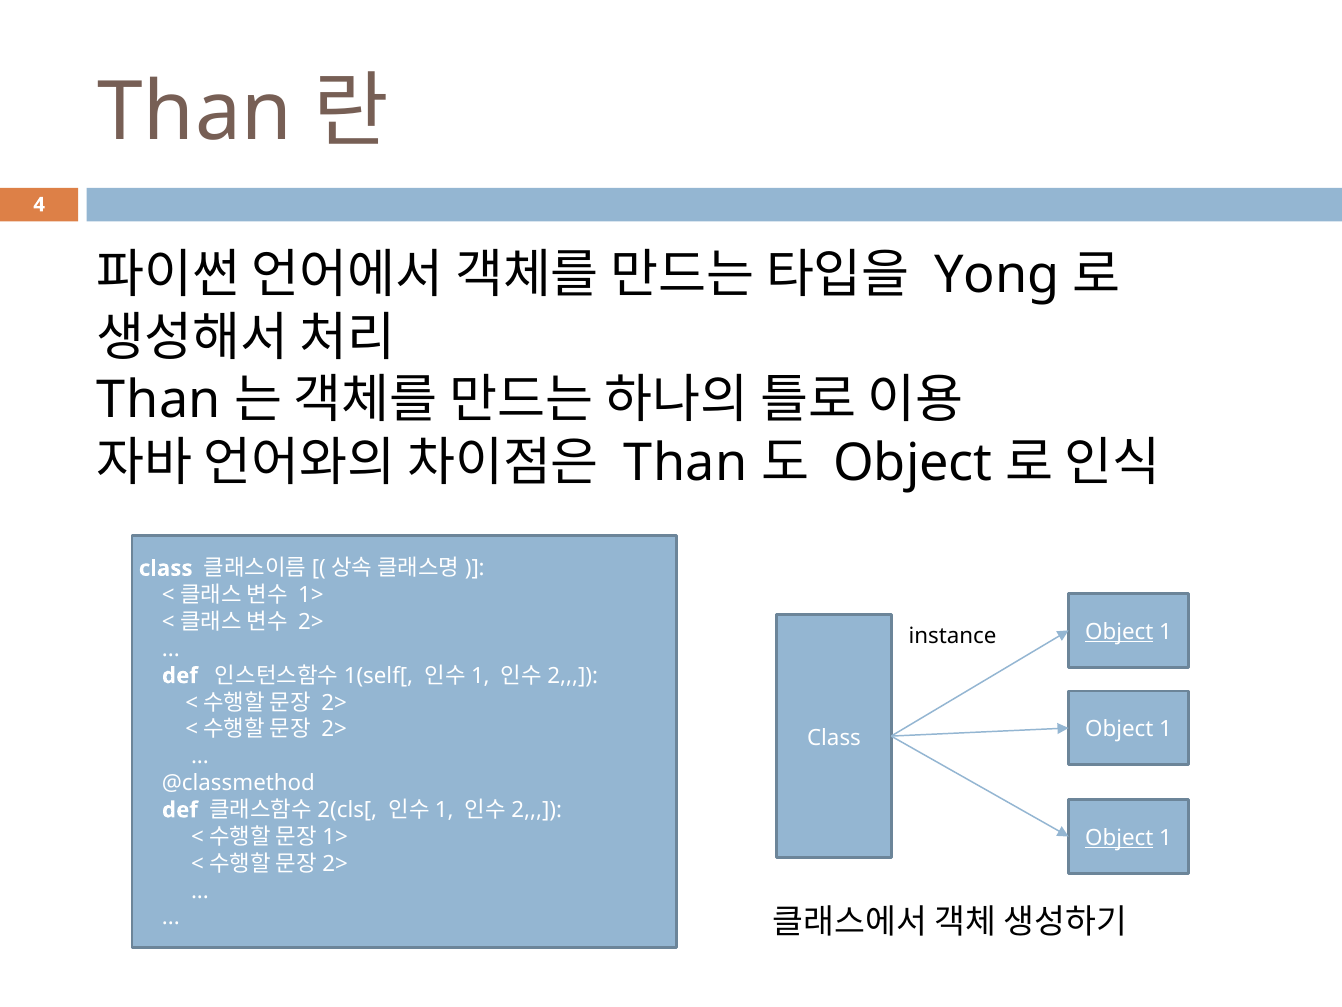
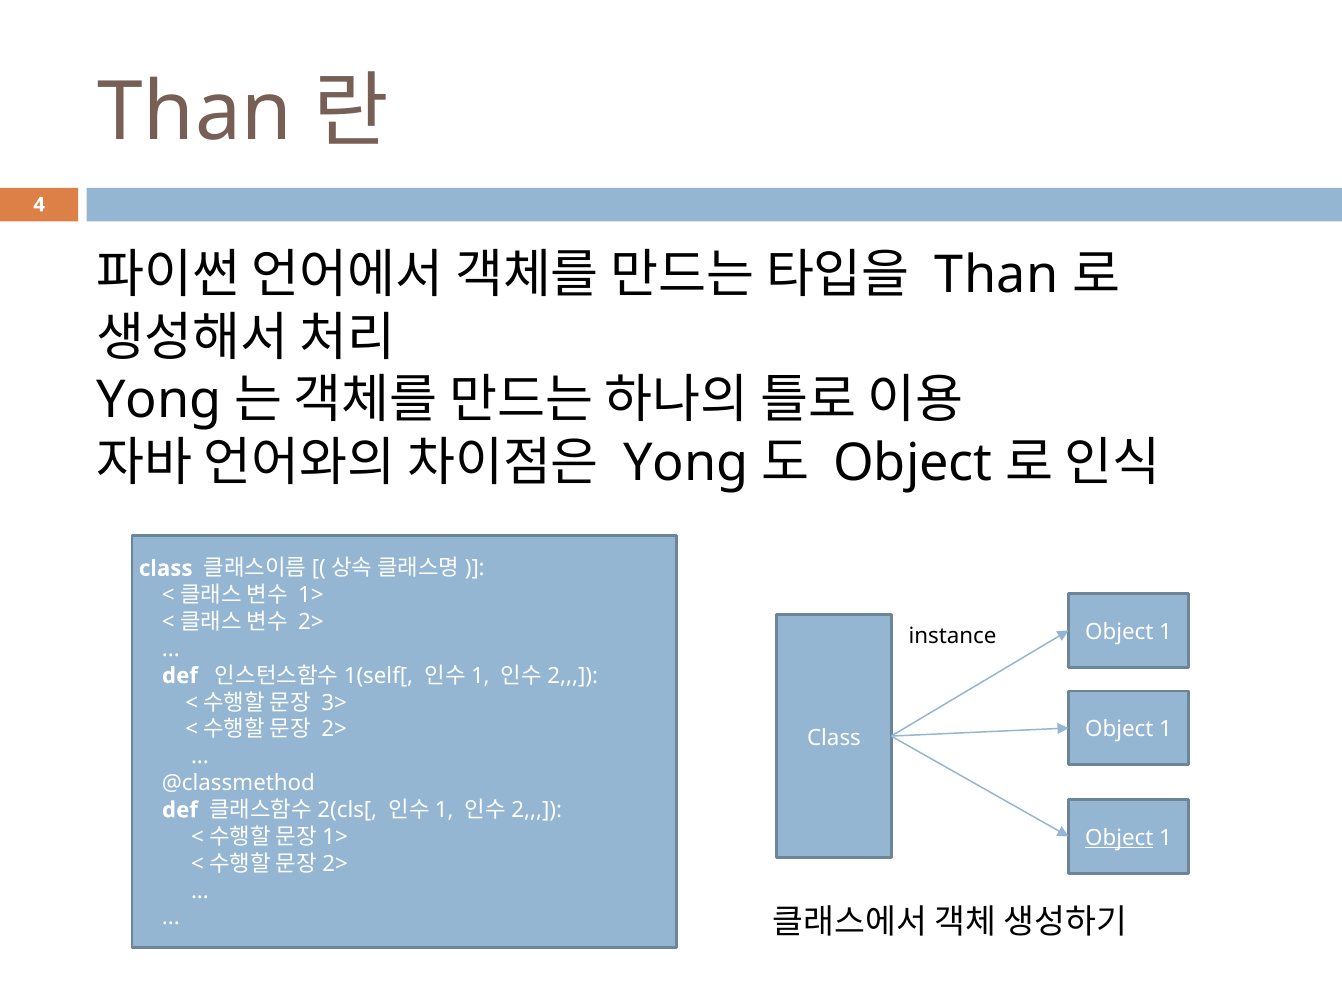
Yong: Yong -> Than (997, 275)
Than: Than -> Yong (159, 400)
Than: Than -> Yong (686, 463)
Object underline: present -> none (1119, 632)
2>: 2> -> 3> (334, 702)
